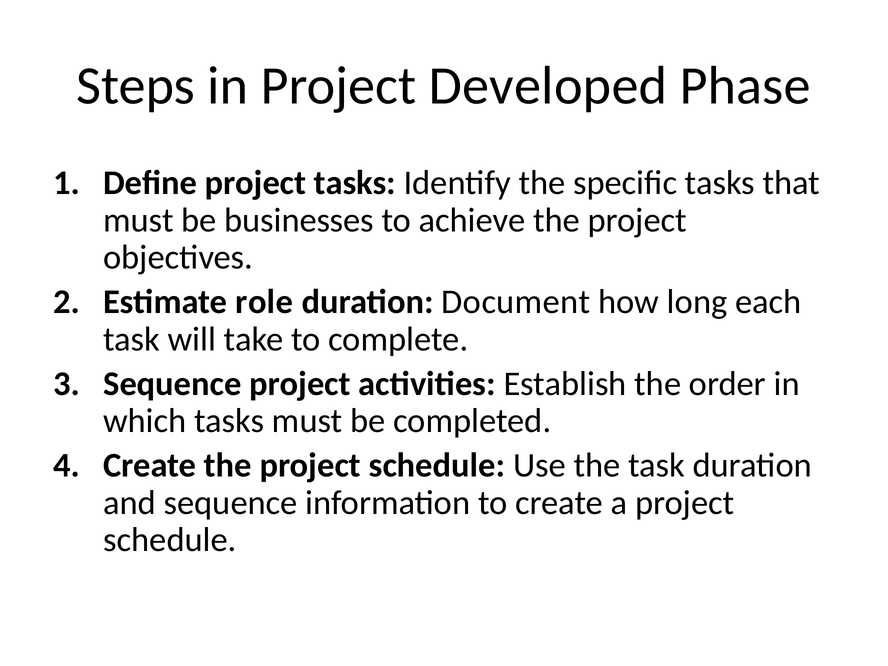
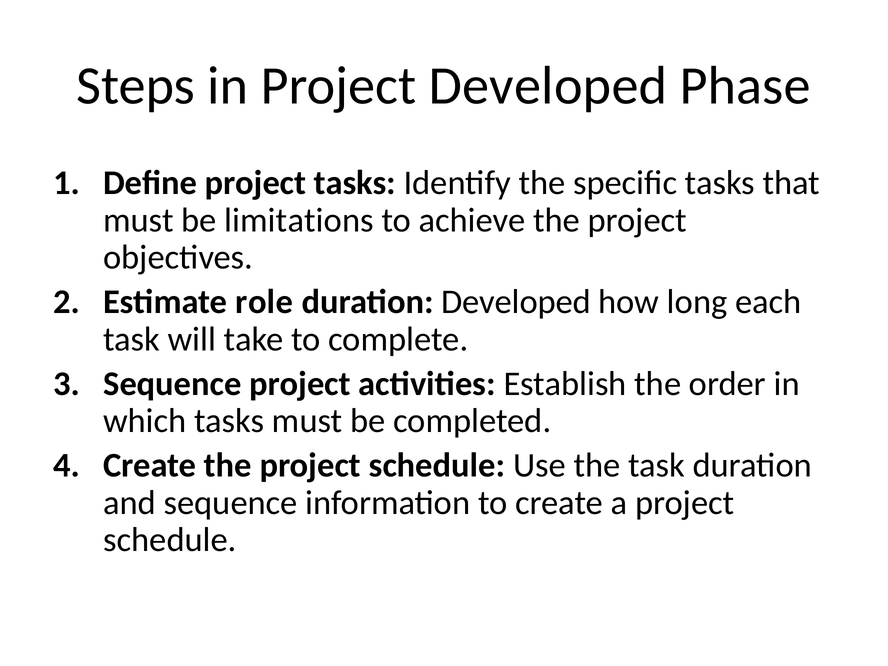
businesses: businesses -> limitations (299, 220)
duration Document: Document -> Developed (516, 302)
